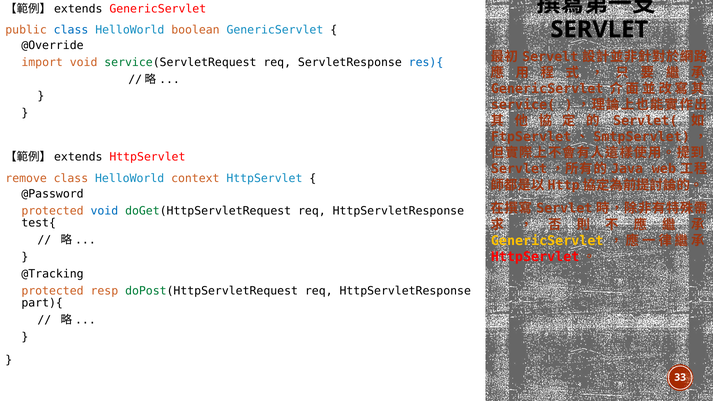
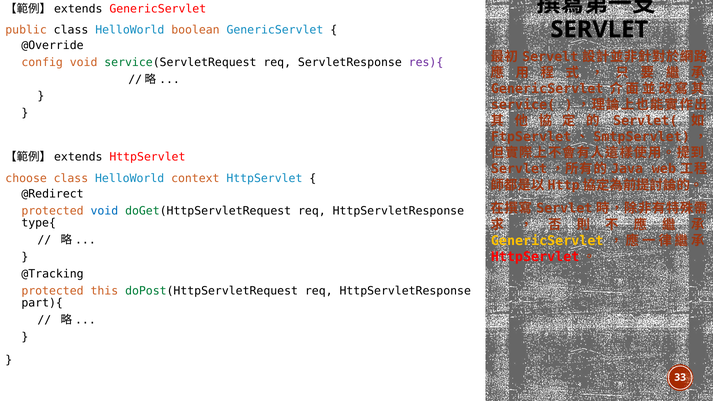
class colour: blue -> black (71, 30)
import: import -> config (42, 62)
res){ colour: blue -> purple (426, 62)
remove: remove -> choose (26, 179)
@Password: @Password -> @Redirect (53, 194)
test{: test{ -> type{ (39, 223)
resp: resp -> this (104, 291)
